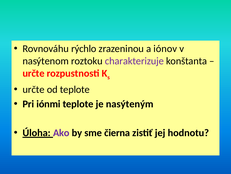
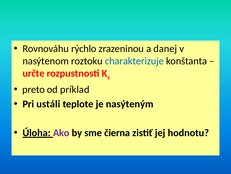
iónov: iónov -> danej (165, 48)
charakterizuje colour: purple -> blue (134, 61)
určte: určte -> preto (34, 89)
od teplote: teplote -> príklad (75, 89)
iónmi: iónmi -> ustáli (48, 104)
